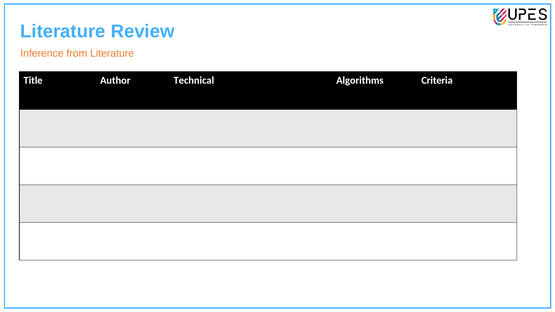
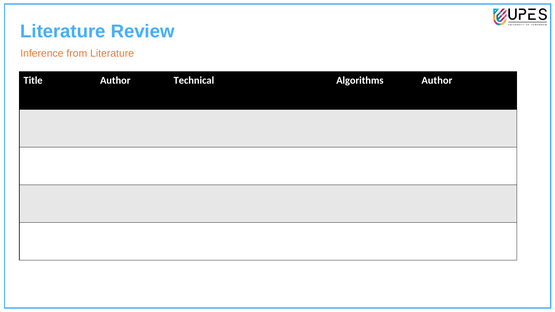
Algorithms Criteria: Criteria -> Author (437, 80)
